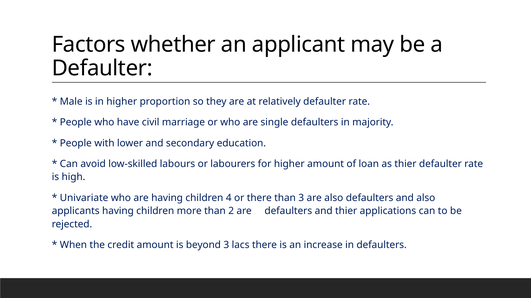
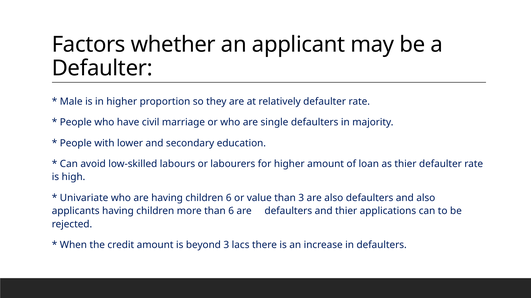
children 4: 4 -> 6 (229, 198)
or there: there -> value (259, 198)
than 2: 2 -> 6 (231, 211)
